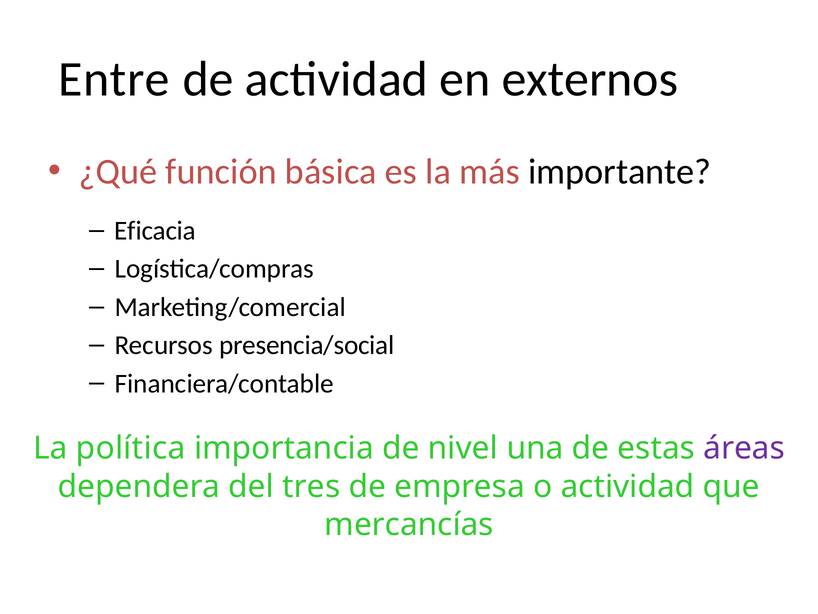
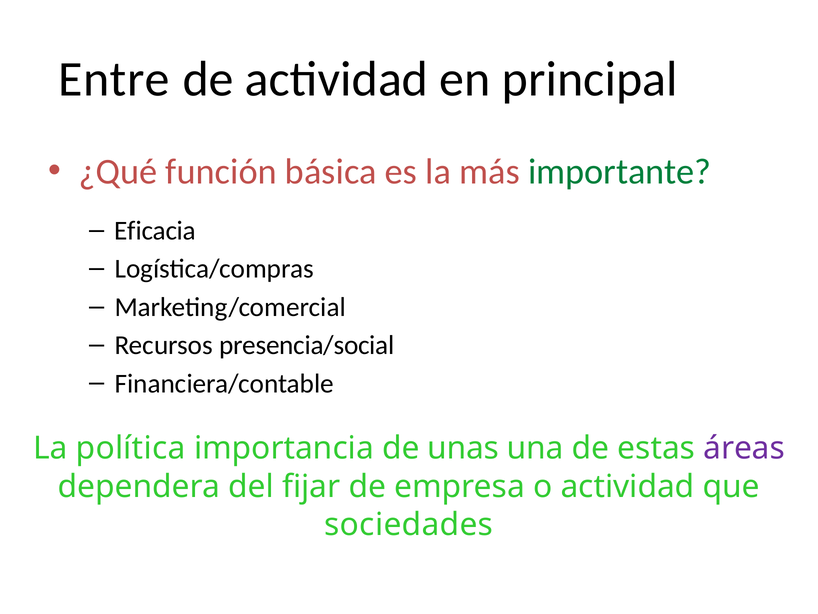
externos: externos -> principal (590, 79)
importante colour: black -> green (620, 172)
nivel: nivel -> unas (463, 448)
tres: tres -> fijar (311, 486)
mercancías: mercancías -> sociedades (409, 524)
